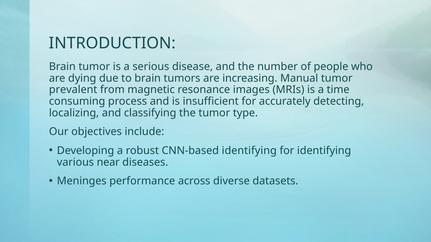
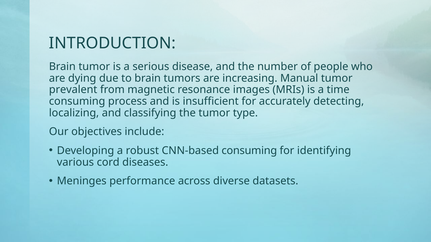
CNN-based identifying: identifying -> consuming (249, 151)
near: near -> cord (108, 162)
